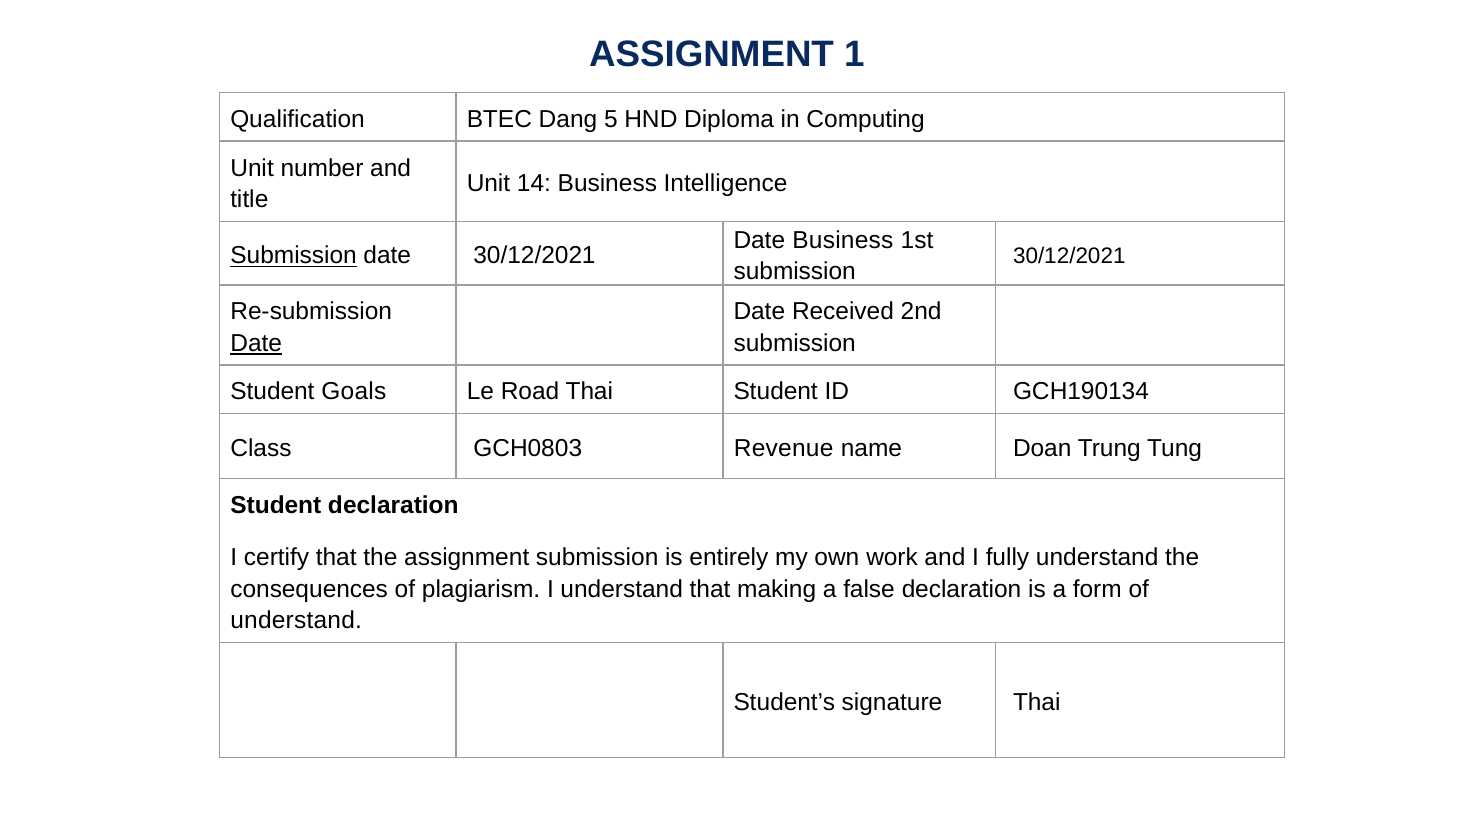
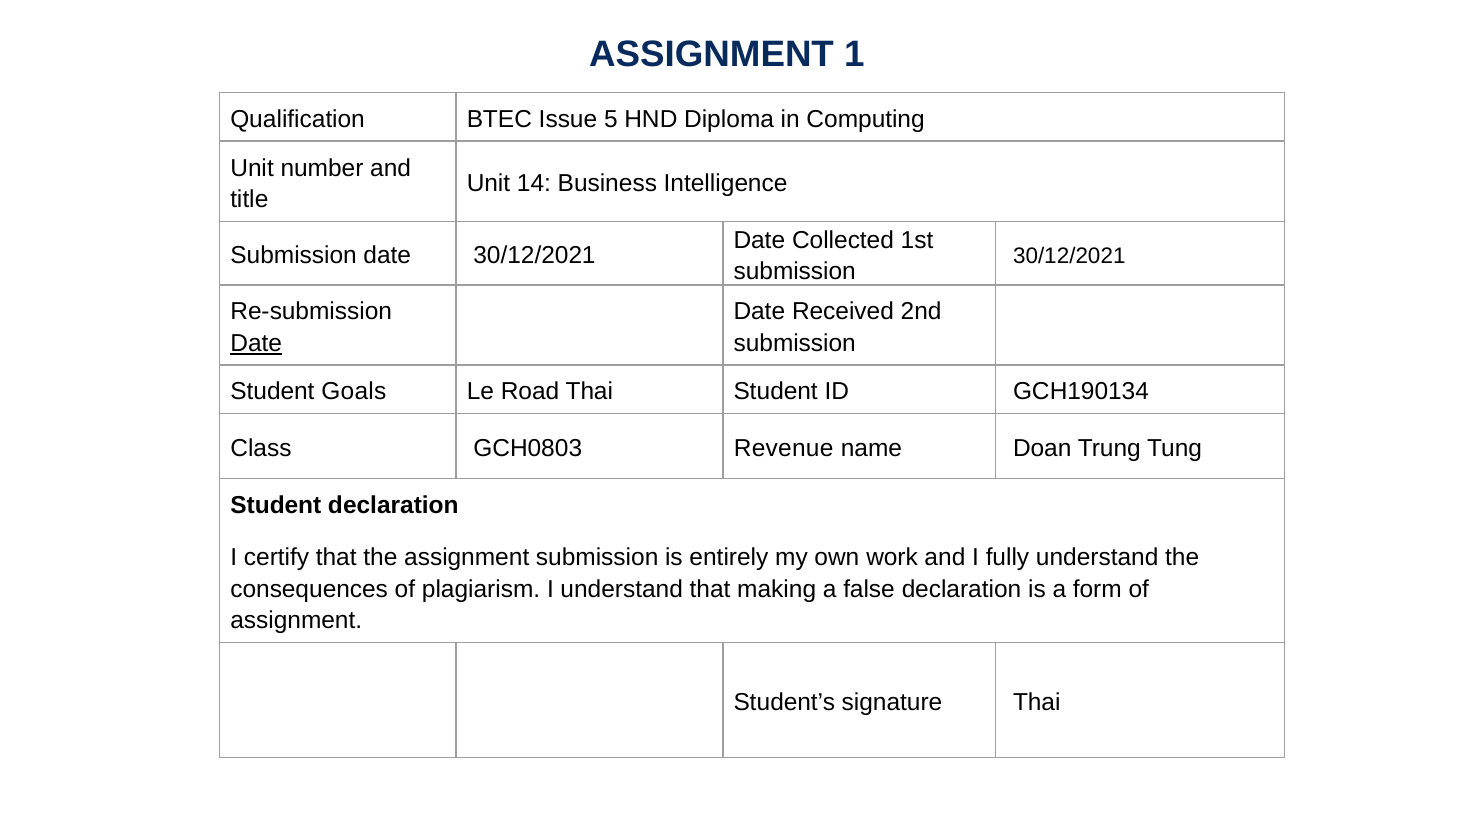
Dang: Dang -> Issue (568, 119)
Date Business: Business -> Collected (843, 240)
Submission underline: present -> none (294, 256)
understand: understand -> assignment (296, 620)
